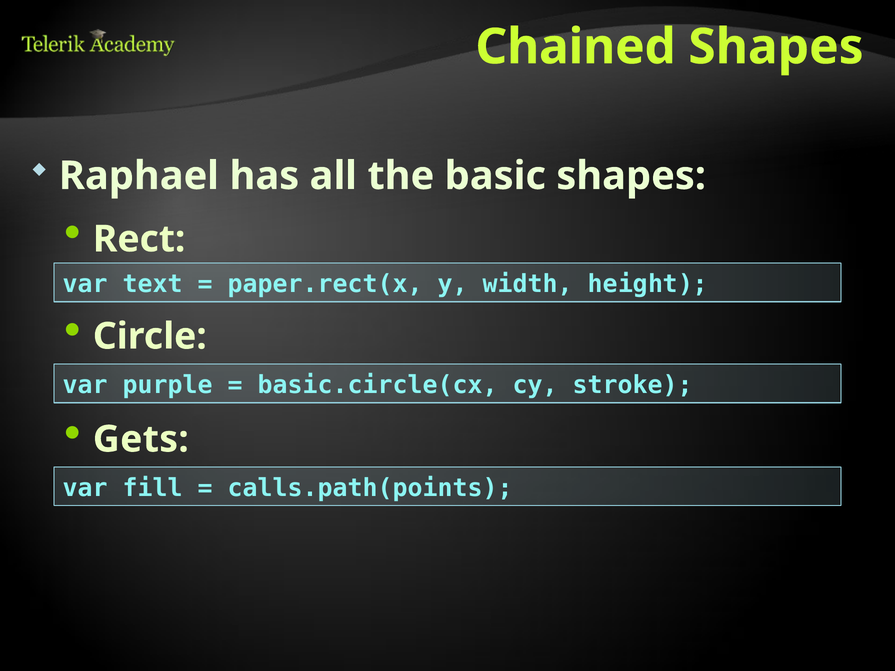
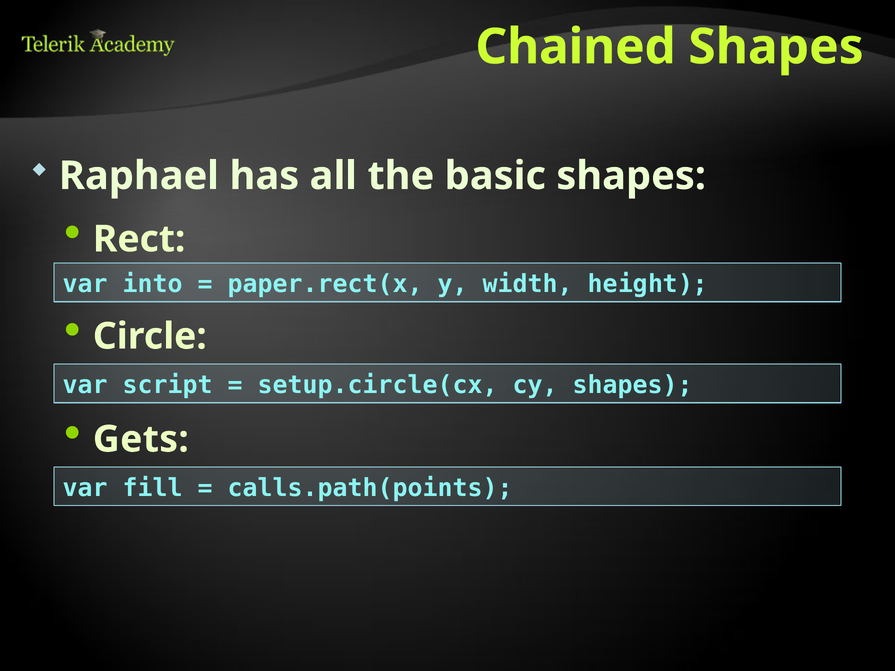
text: text -> into (153, 284)
purple: purple -> script (168, 385)
basic.circle(cx: basic.circle(cx -> setup.circle(cx (378, 385)
cy stroke: stroke -> shapes (633, 385)
